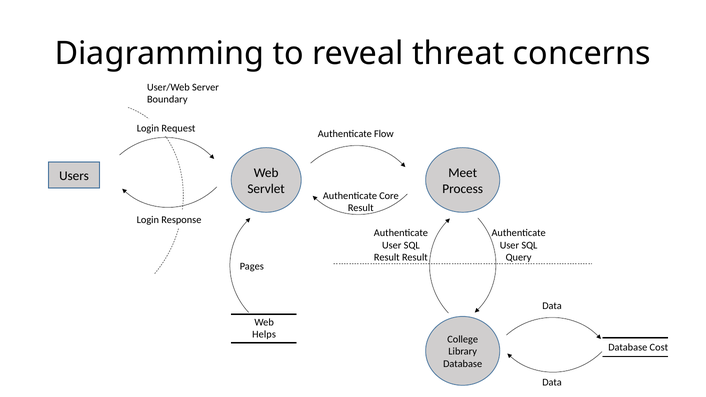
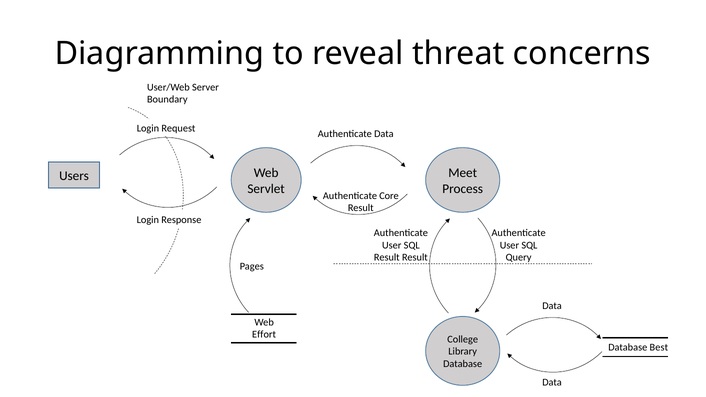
Authenticate Flow: Flow -> Data (384, 134)
Helps: Helps -> Effort (264, 335)
Cost: Cost -> Best (659, 348)
